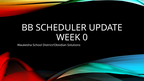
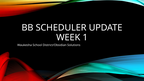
0: 0 -> 1 (85, 37)
